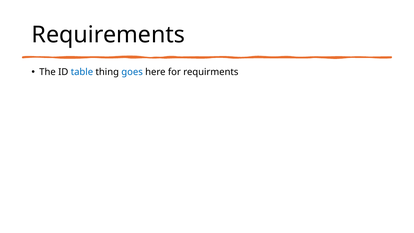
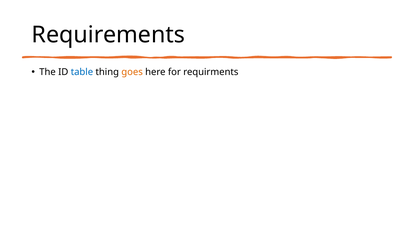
goes colour: blue -> orange (132, 72)
